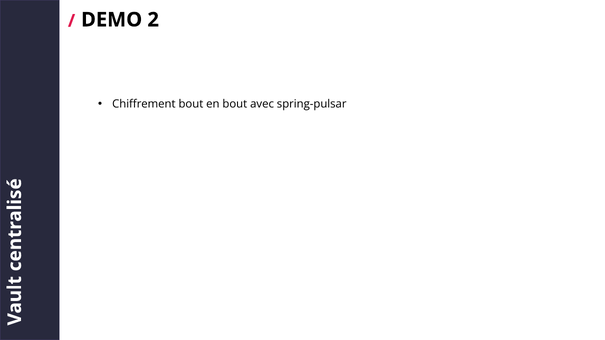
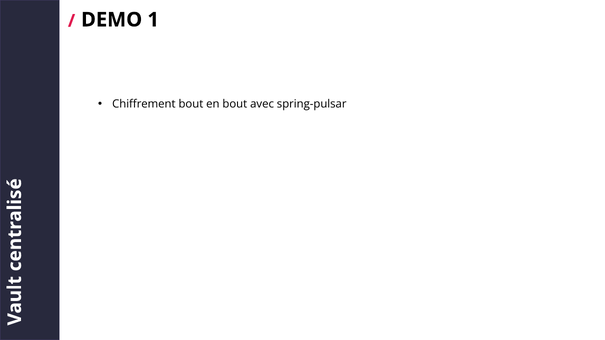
2: 2 -> 1 (153, 20)
